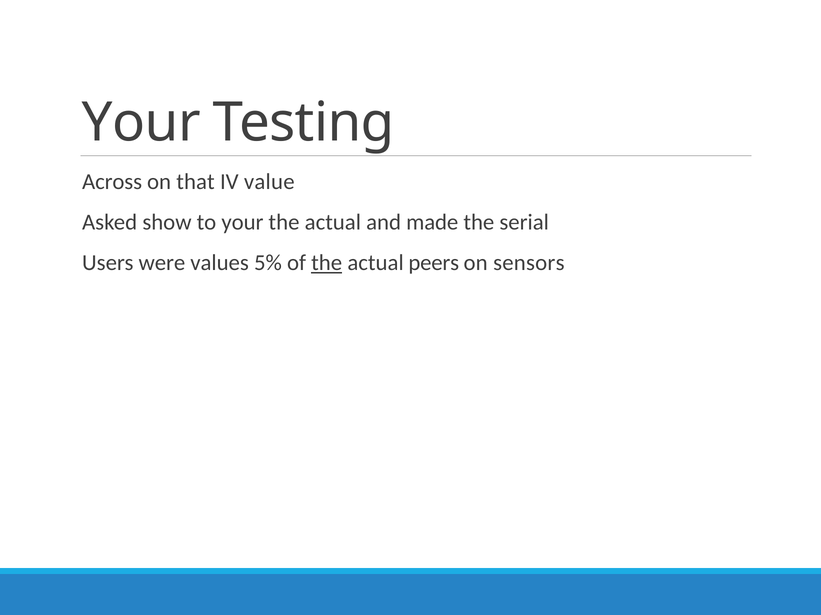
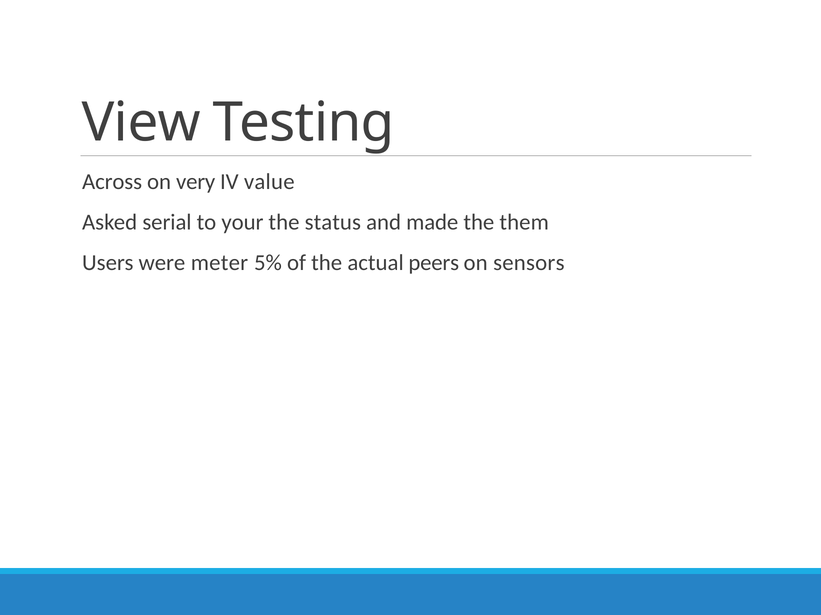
Your: Your -> View (141, 123)
that: that -> very (196, 182)
show: show -> serial (167, 223)
actual: actual -> status (333, 223)
serial: serial -> them (524, 223)
values: values -> meter (219, 263)
the underline: present -> none (327, 263)
